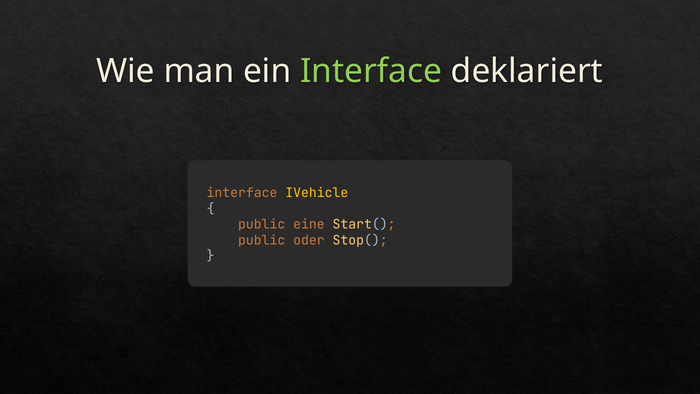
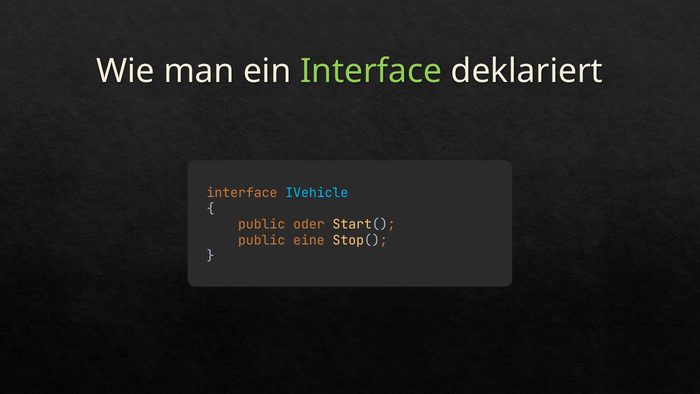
IVehicle colour: yellow -> light blue (317, 193)
eine: eine -> oder (309, 224)
oder: oder -> eine (309, 240)
